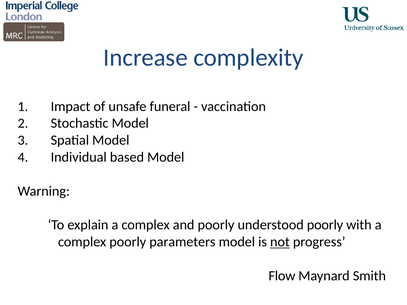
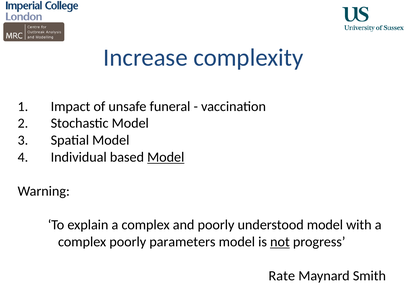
Model underline: none -> present (166, 157)
understood poorly: poorly -> model (325, 225)
Flow: Flow -> Rate (282, 276)
